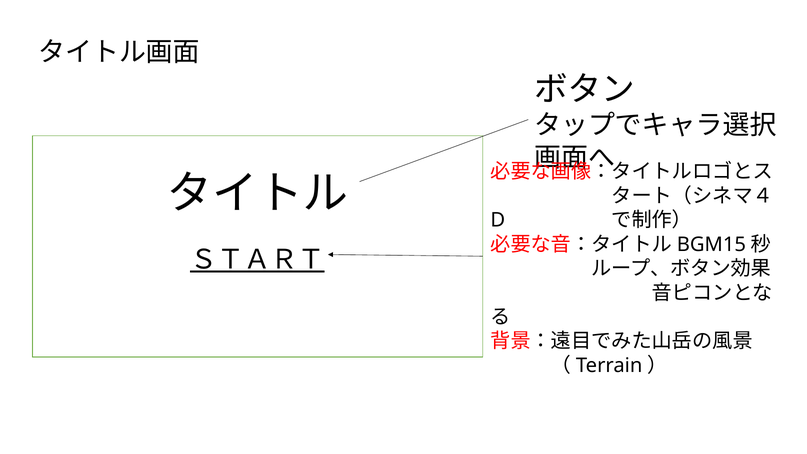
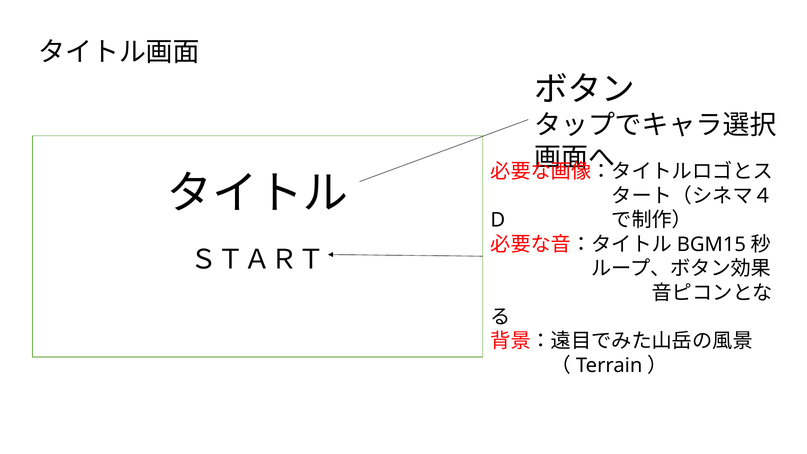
ＳＴＡＲＴ underline: present -> none (257, 260)
